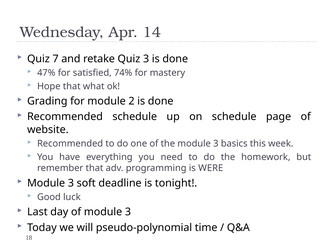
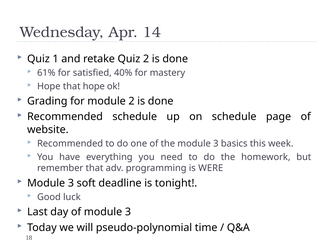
7: 7 -> 1 (56, 59)
Quiz 3: 3 -> 2 (146, 59)
47%: 47% -> 61% (46, 73)
74%: 74% -> 40% (123, 73)
that what: what -> hope (94, 86)
